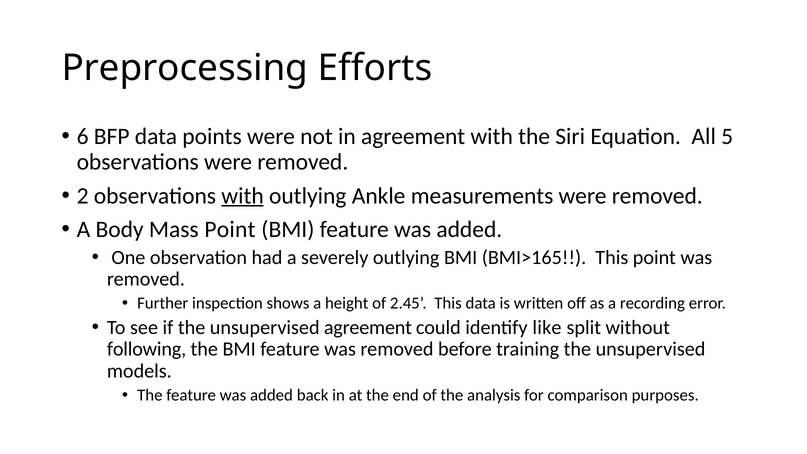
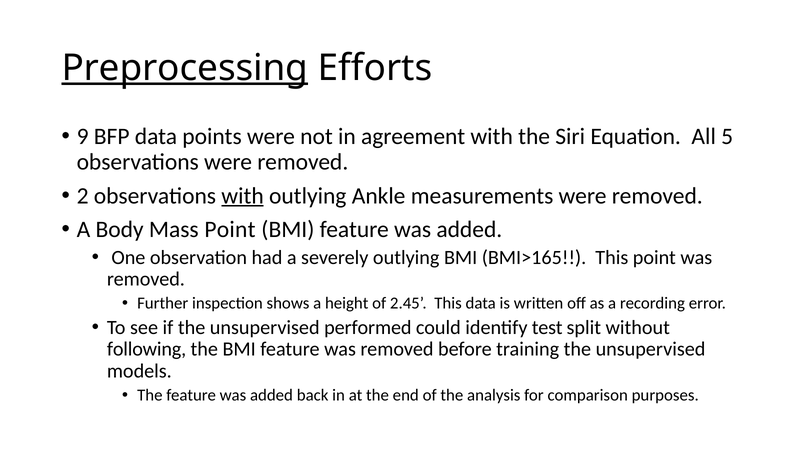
Preprocessing underline: none -> present (185, 68)
6: 6 -> 9 (83, 136)
unsupervised agreement: agreement -> performed (368, 327)
like: like -> test (547, 327)
